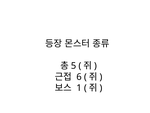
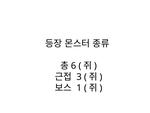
5: 5 -> 6 (74, 66)
6: 6 -> 3 (79, 77)
